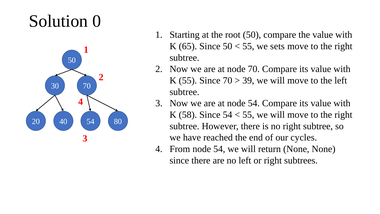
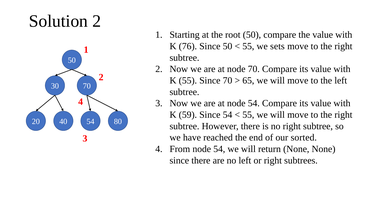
Solution 0: 0 -> 2 (97, 21)
65: 65 -> 76 (188, 46)
39: 39 -> 65 (248, 80)
58: 58 -> 59 (188, 115)
cycles: cycles -> sorted (304, 137)
